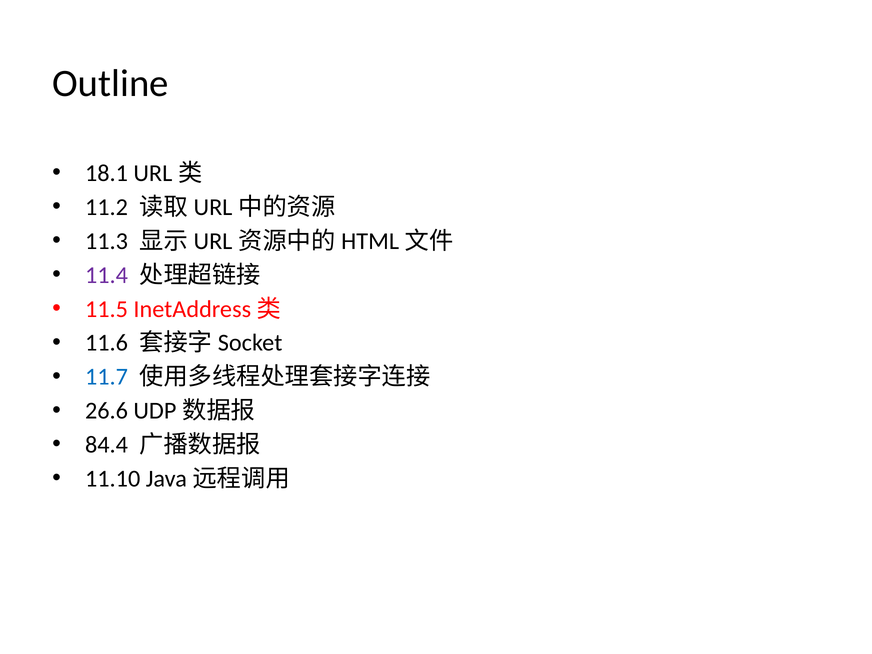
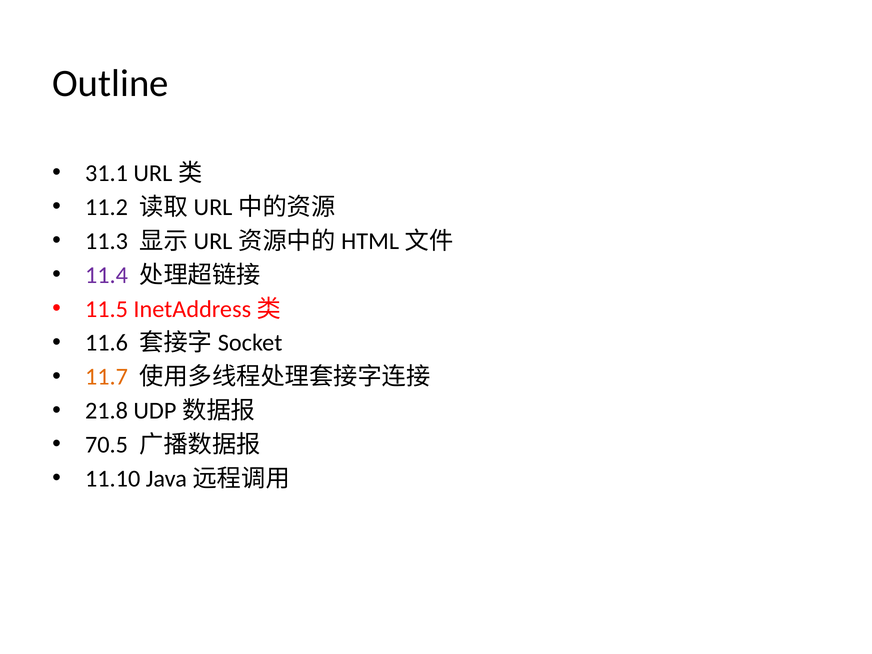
18.1: 18.1 -> 31.1 (106, 173)
11.7 colour: blue -> orange (106, 377)
26.6: 26.6 -> 21.8 (106, 411)
84.4: 84.4 -> 70.5 (106, 445)
